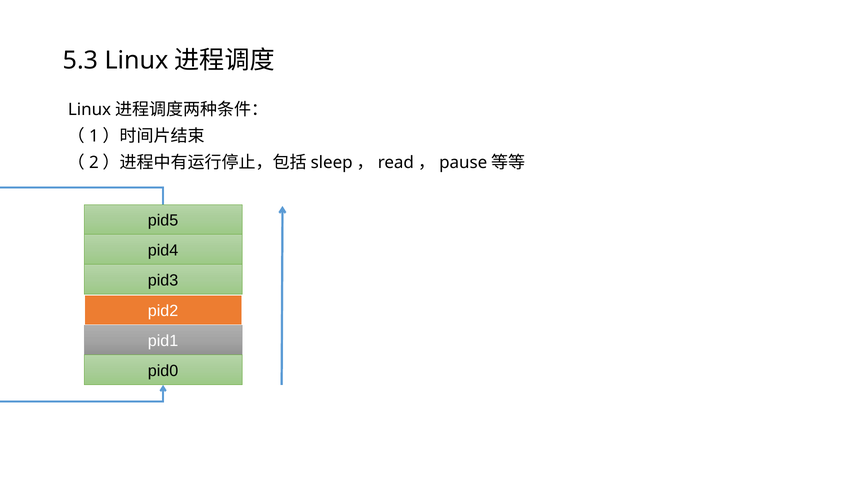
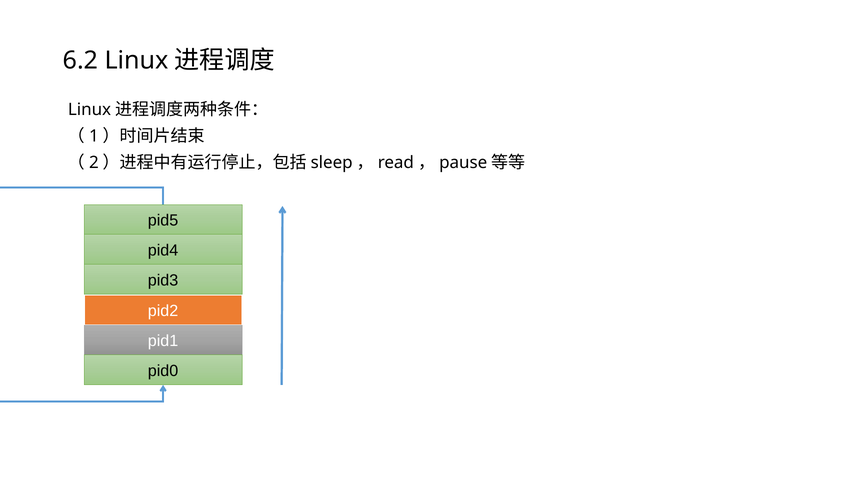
5.3: 5.3 -> 6.2 (80, 60)
